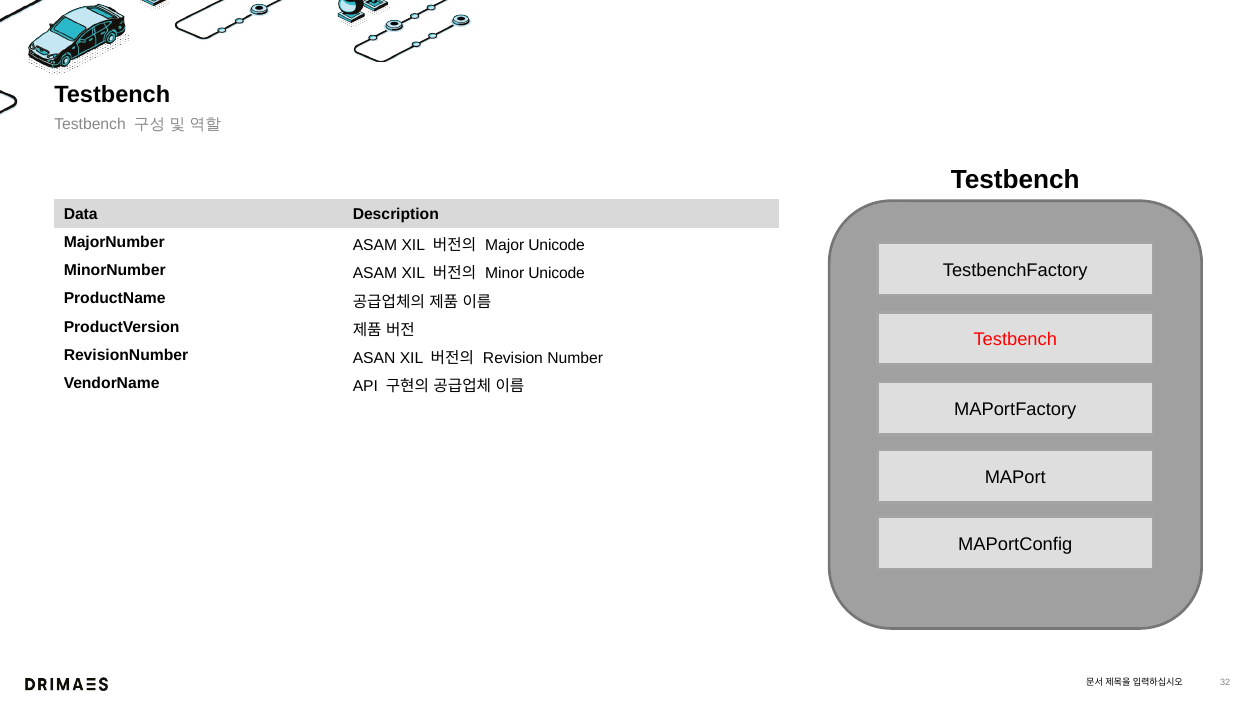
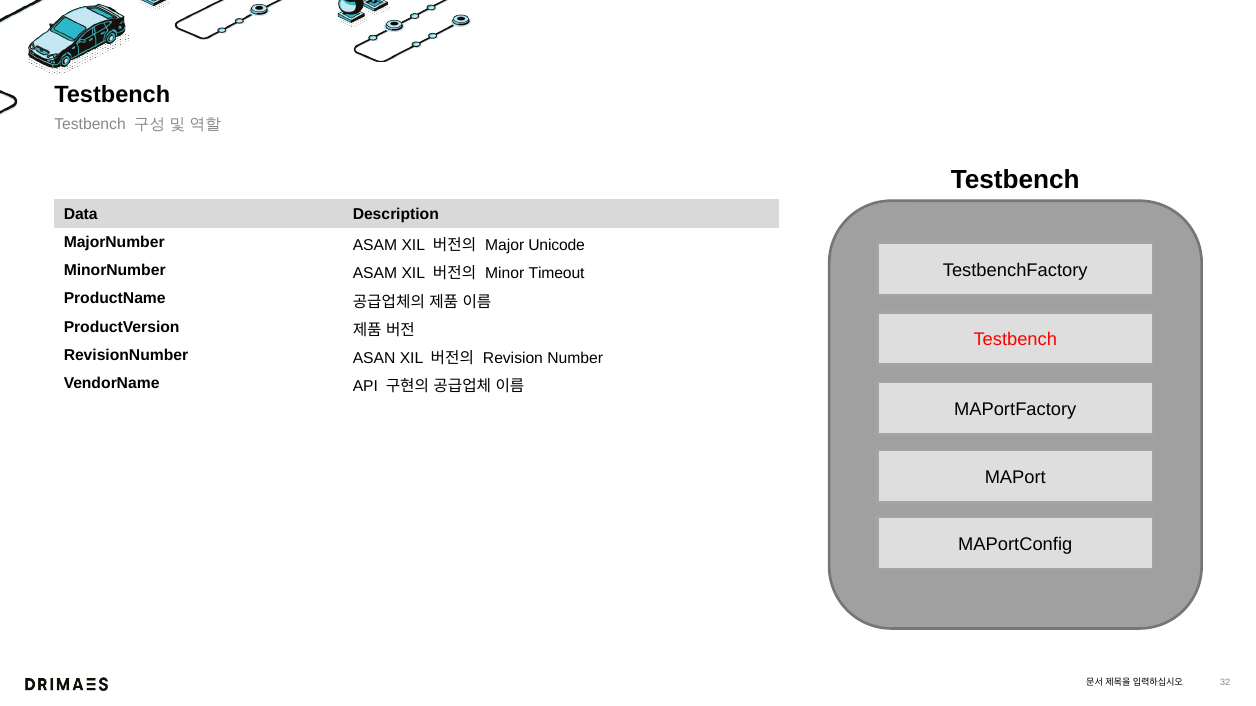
Minor Unicode: Unicode -> Timeout (557, 274)
